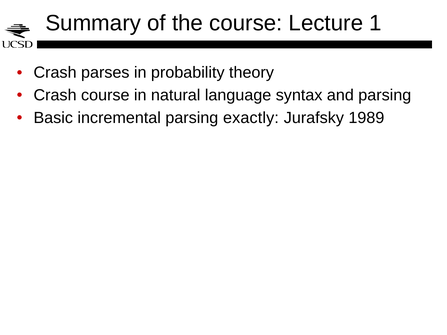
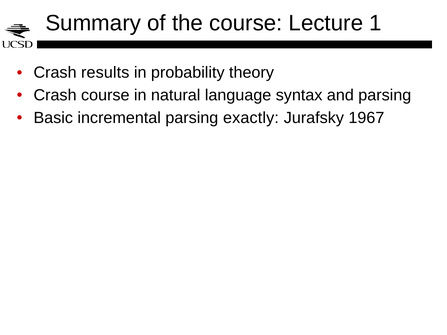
parses: parses -> results (105, 73)
1989: 1989 -> 1967 (366, 118)
